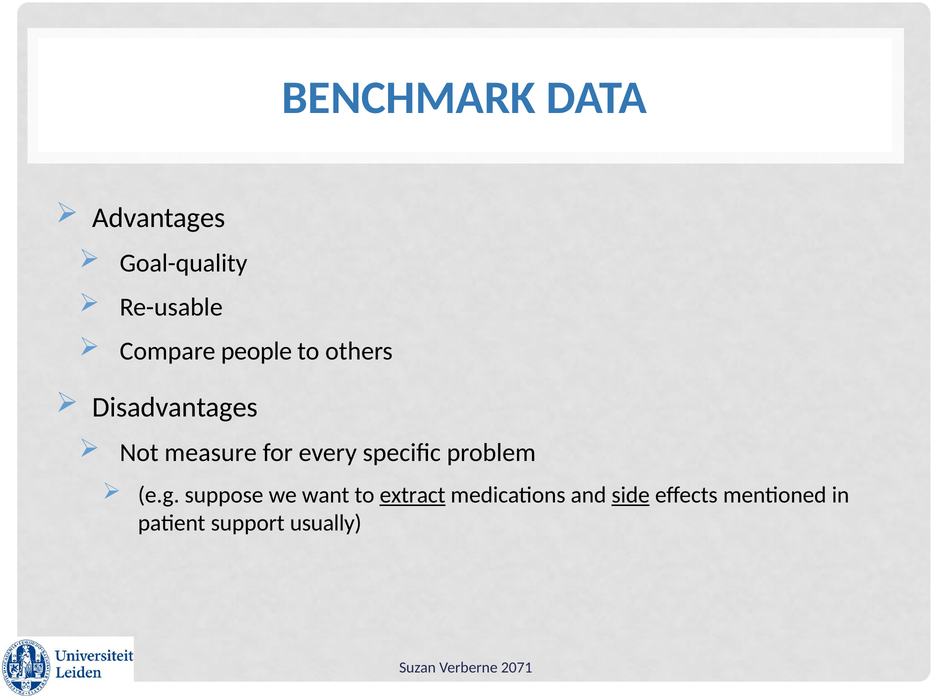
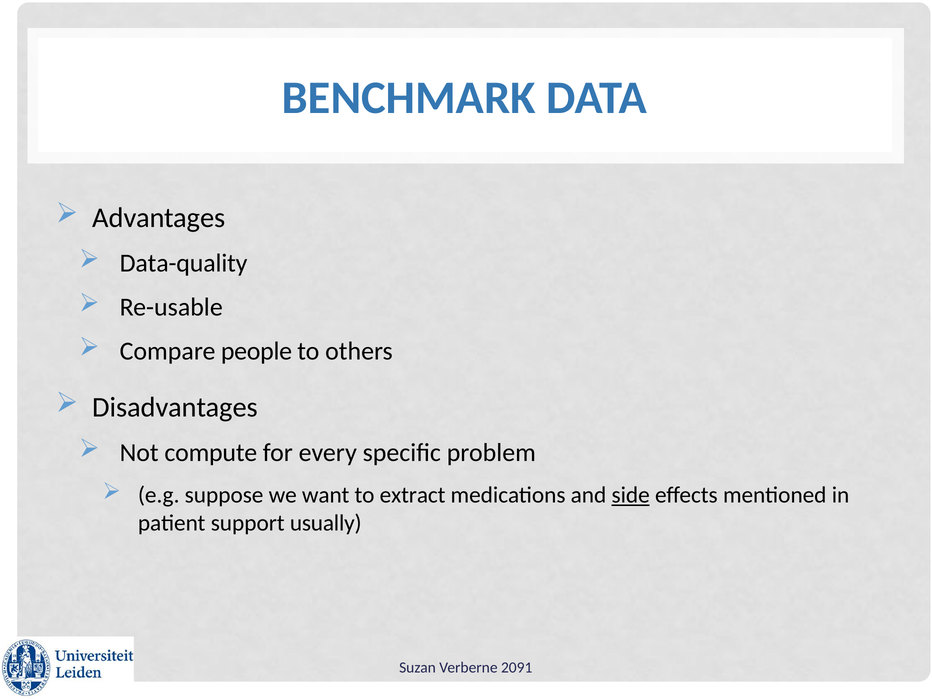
Goal-quality: Goal-quality -> Data-quality (184, 263)
measure: measure -> compute (211, 453)
extract underline: present -> none (413, 495)
2071: 2071 -> 2091 (517, 667)
